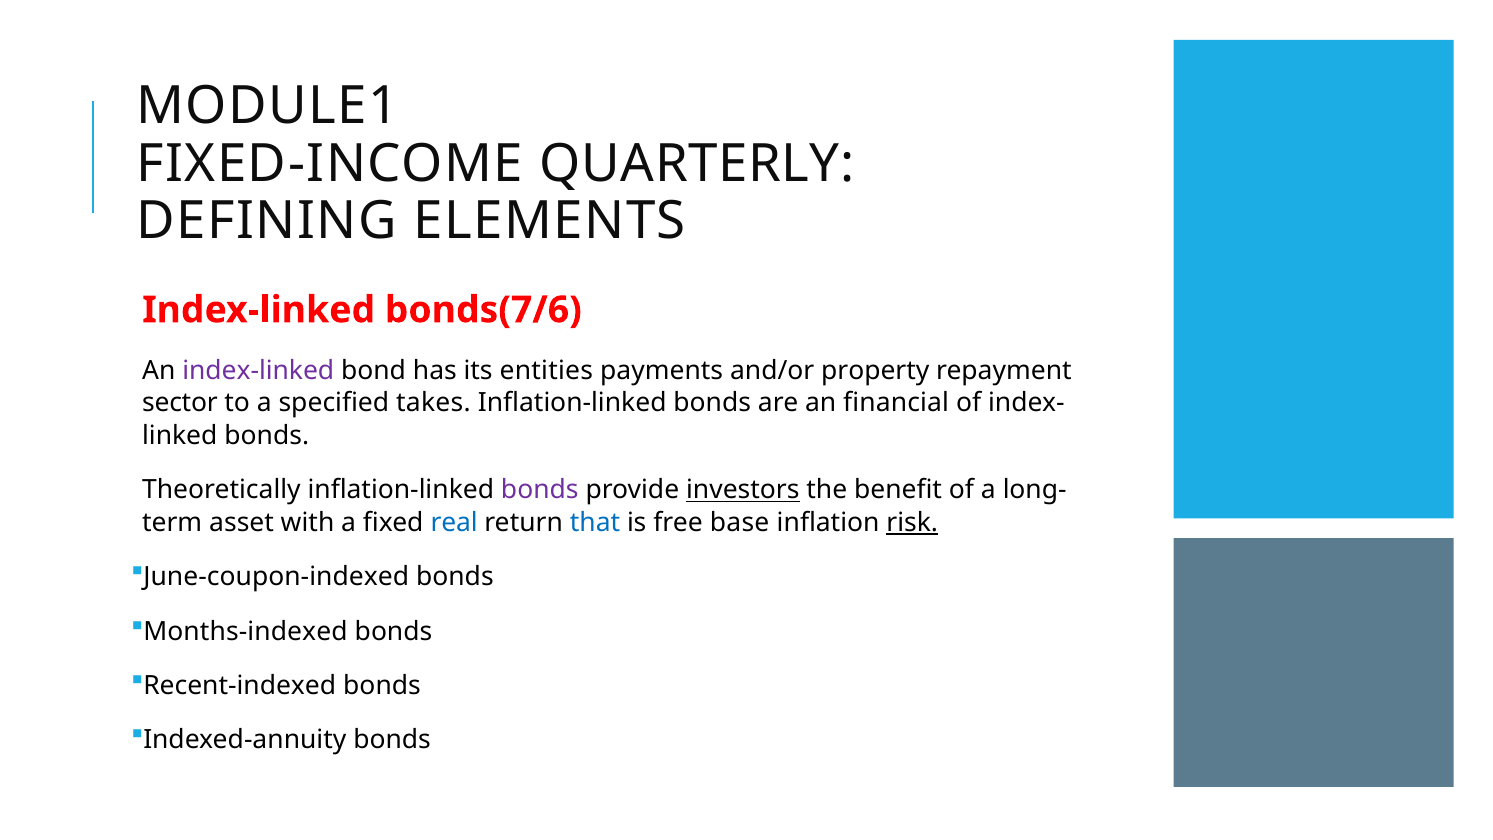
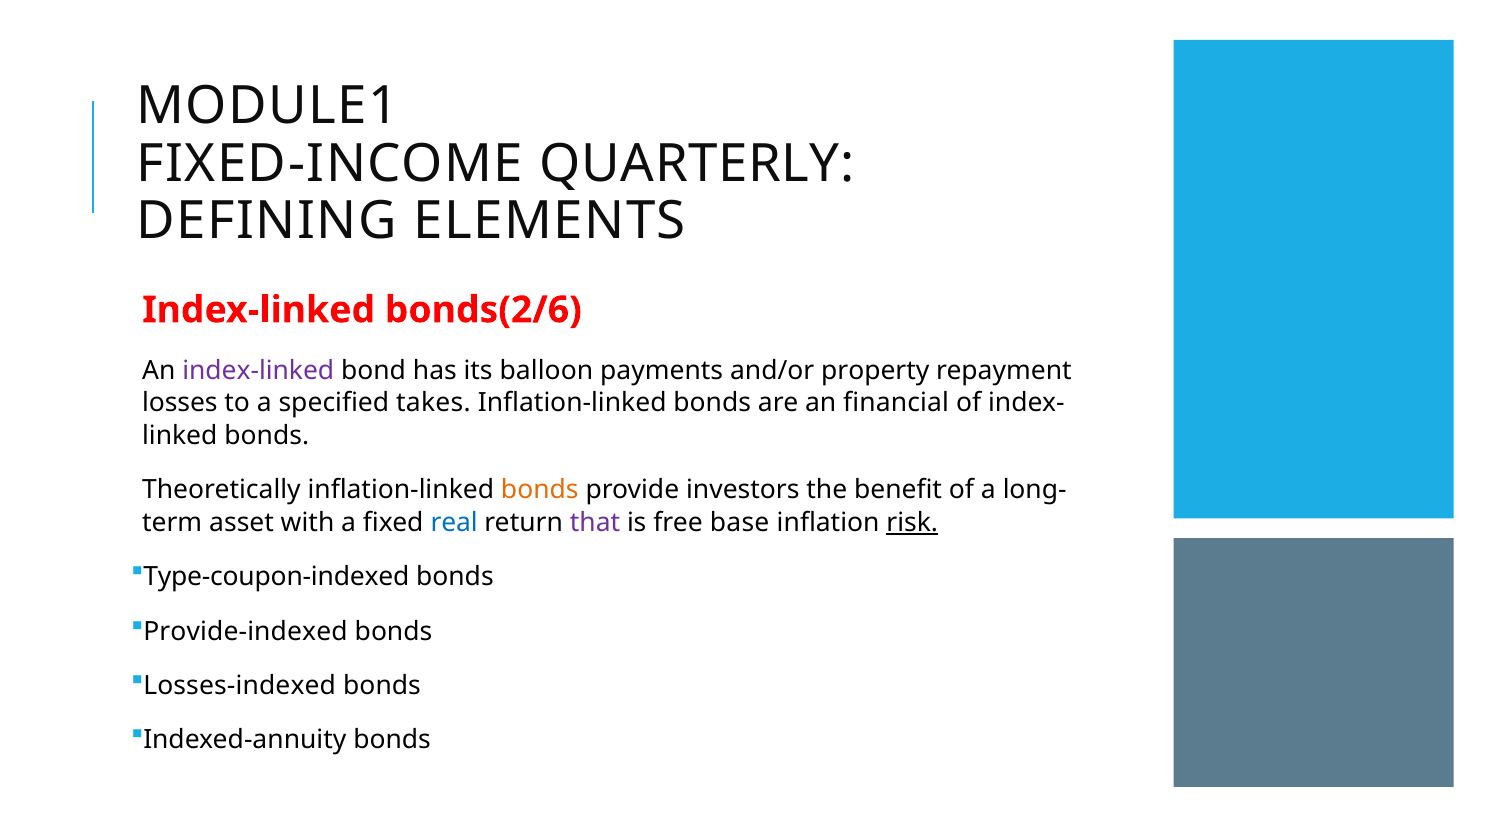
bonds(7/6: bonds(7/6 -> bonds(2/6 (483, 310)
entities: entities -> balloon (546, 370)
sector: sector -> losses (180, 403)
bonds colour: purple -> orange (540, 490)
investors underline: present -> none (743, 490)
that colour: blue -> purple (595, 523)
June-coupon-indexed: June-coupon-indexed -> Type-coupon-indexed (276, 577)
Months-indexed: Months-indexed -> Provide-indexed (245, 631)
Recent-indexed: Recent-indexed -> Losses-indexed (240, 686)
